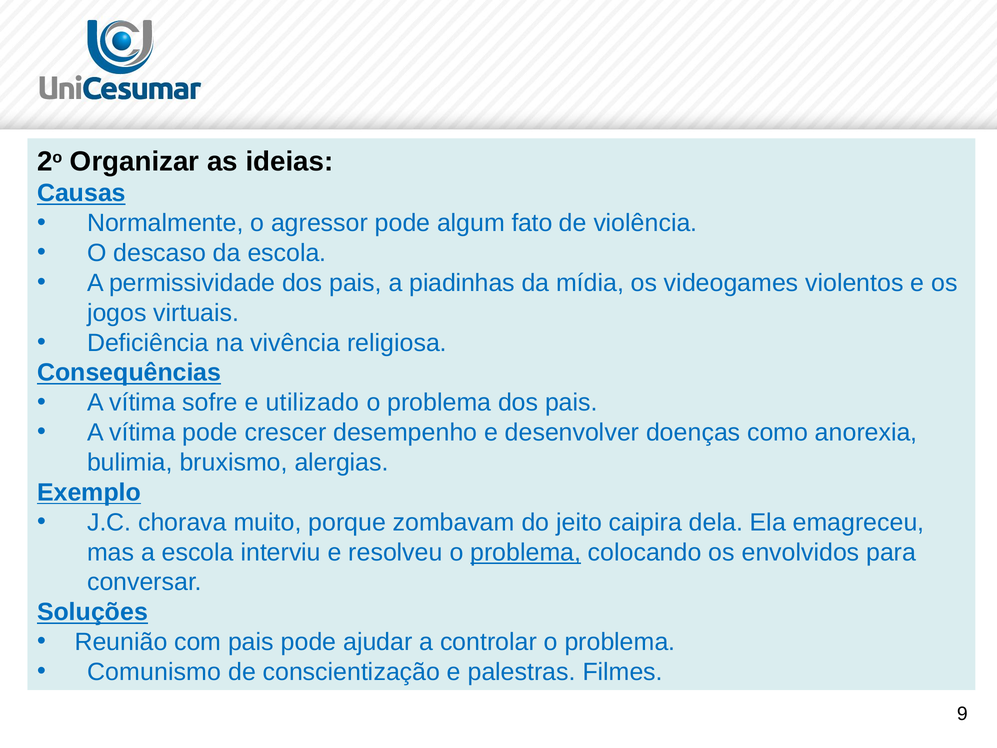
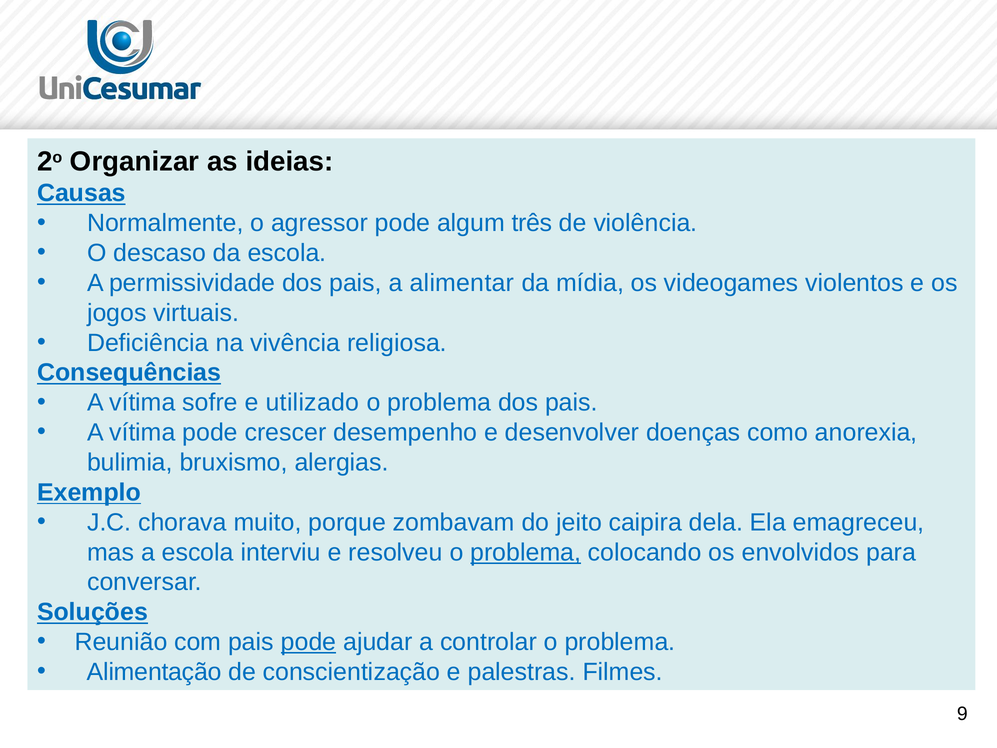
fato: fato -> três (532, 223)
piadinhas: piadinhas -> alimentar (462, 283)
pode underline: none -> present (309, 642)
Comunismo: Comunismo -> Alimentação (154, 672)
